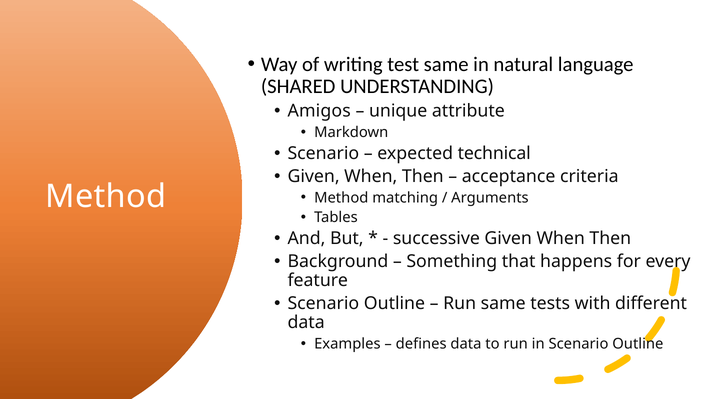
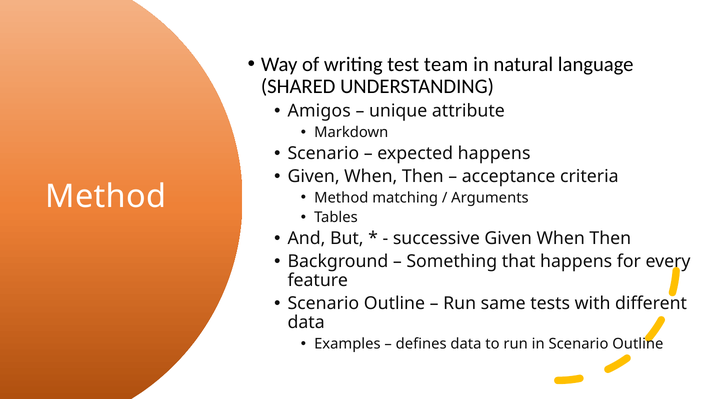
test same: same -> team (446, 64)
expected technical: technical -> happens (494, 154)
